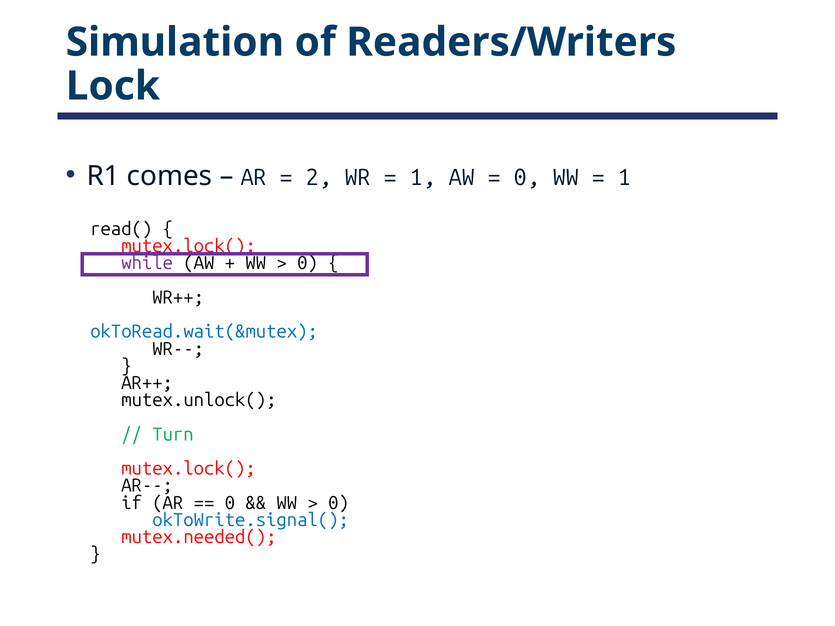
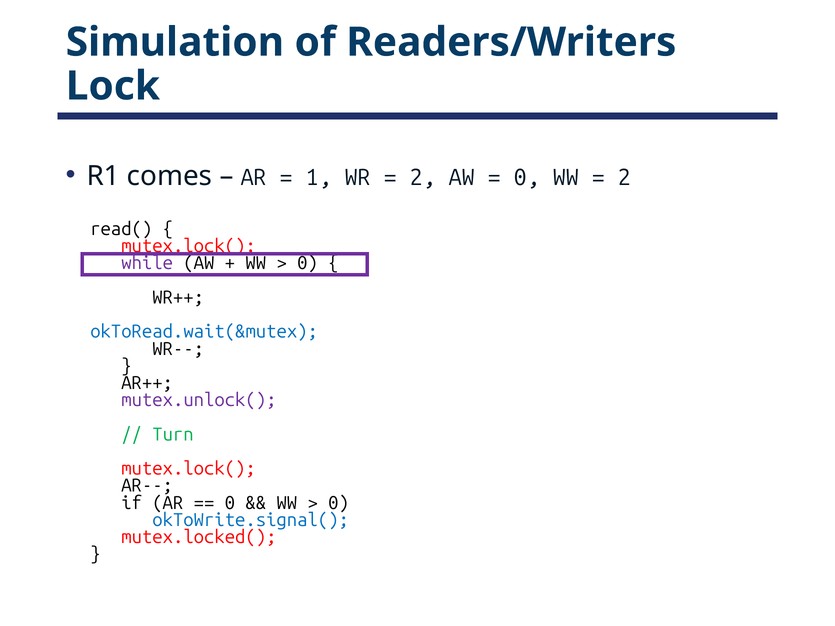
2: 2 -> 1 (319, 177)
1: 1 -> 2 (423, 177)
1: 1 -> 2 (624, 177)
mutex.unlock( colour: black -> purple (199, 400)
mutex.needed(: mutex.needed( -> mutex.locked( (199, 537)
